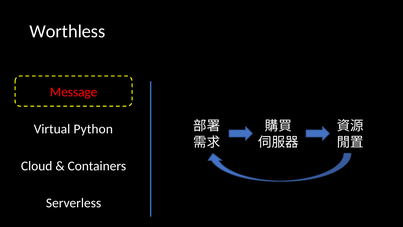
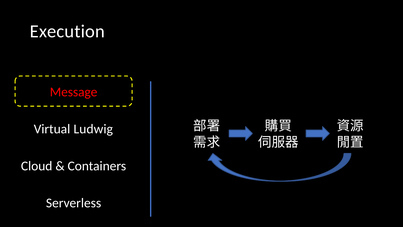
Worthless: Worthless -> Execution (67, 31)
Python: Python -> Ludwig (93, 129)
